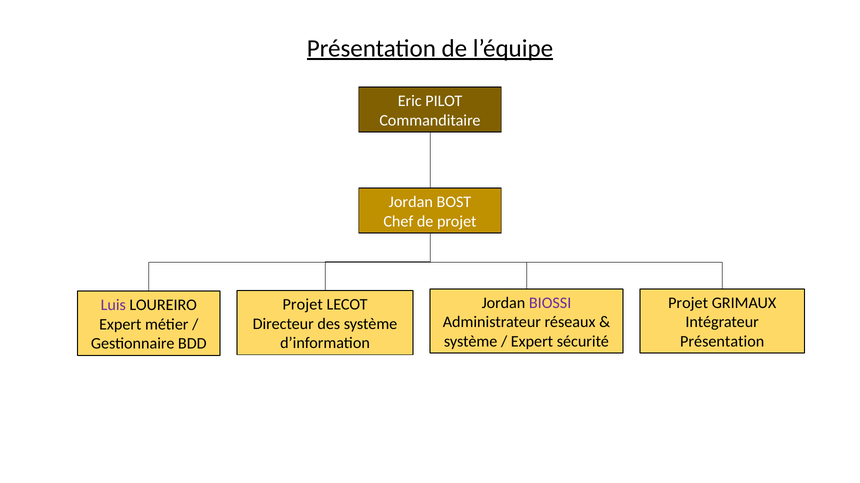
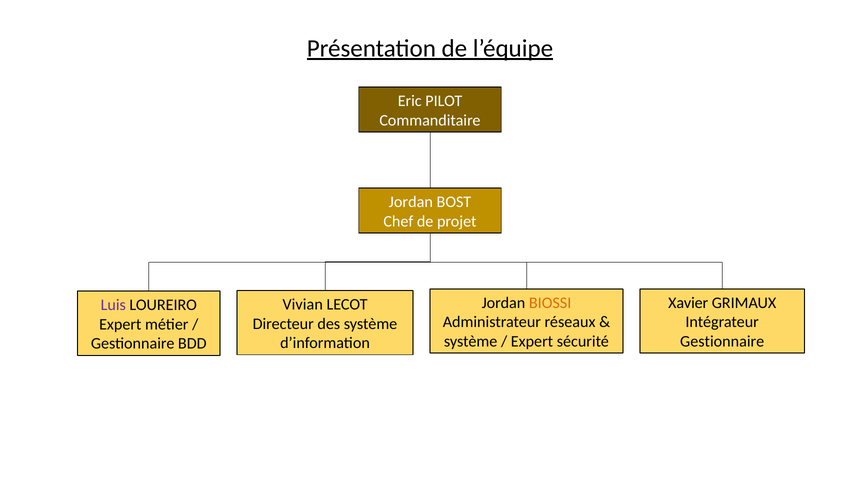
BIOSSI colour: purple -> orange (550, 303)
Projet: Projet -> Xavier (688, 303)
Projet: Projet -> Vivian (303, 305)
Présentation: Présentation -> Gestionnaire (722, 342)
